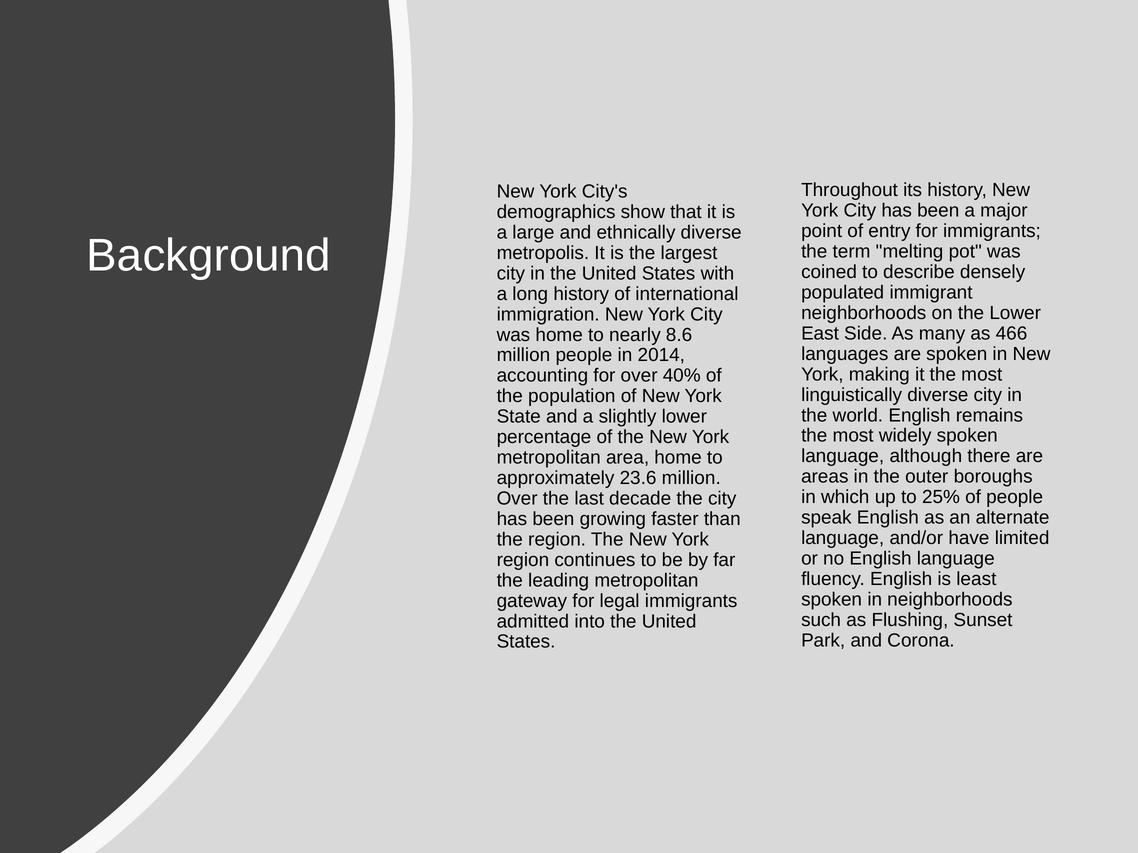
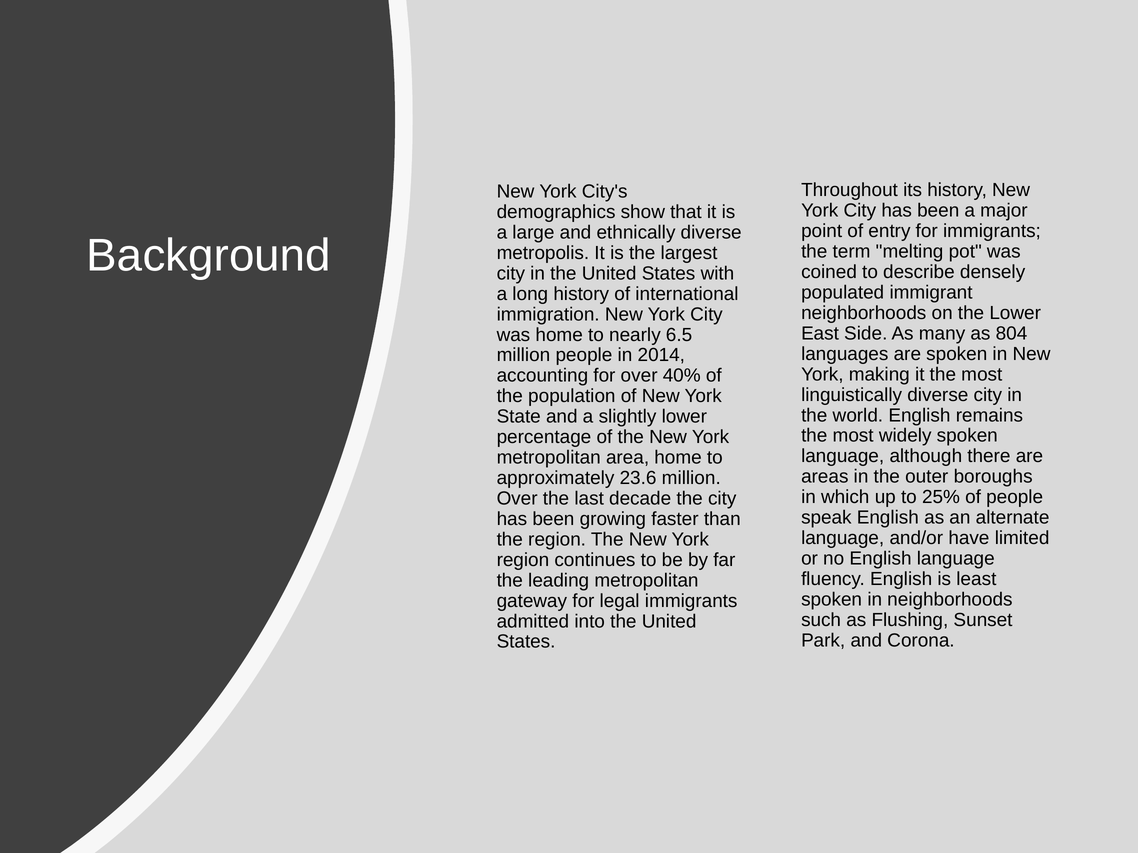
466: 466 -> 804 (1012, 334)
8.6: 8.6 -> 6.5 (679, 335)
